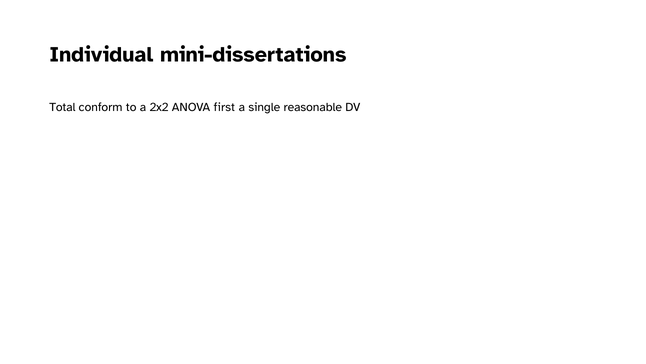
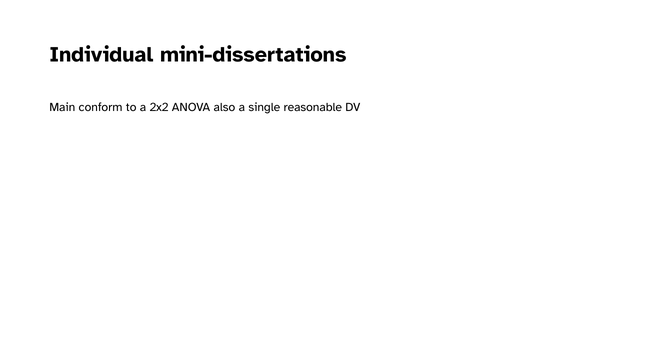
Total: Total -> Main (62, 107)
first: first -> also (224, 107)
